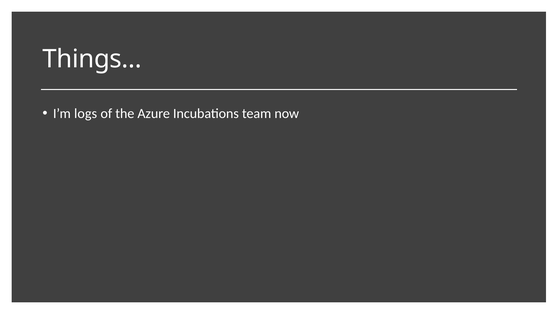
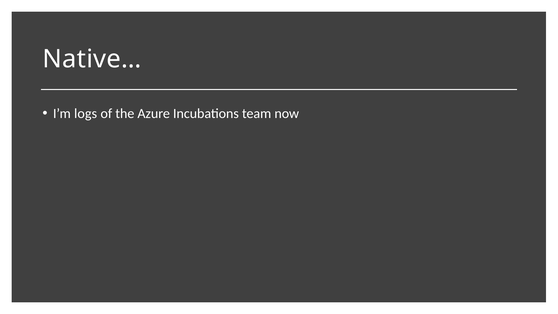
Things…: Things… -> Native… (92, 59)
